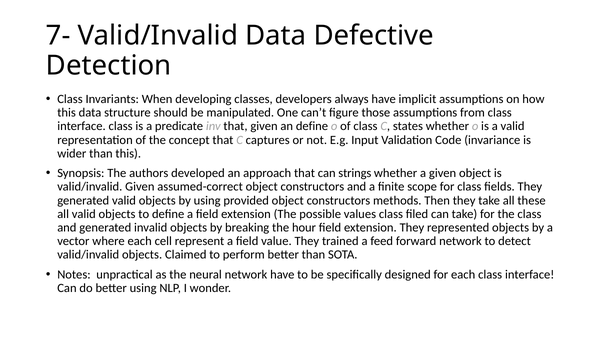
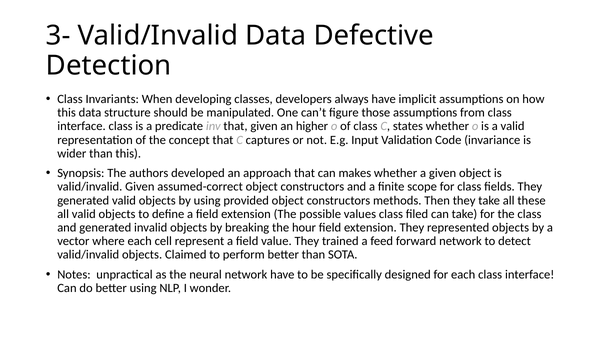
7-: 7- -> 3- (58, 36)
an define: define -> higher (312, 126)
strings: strings -> makes (355, 173)
